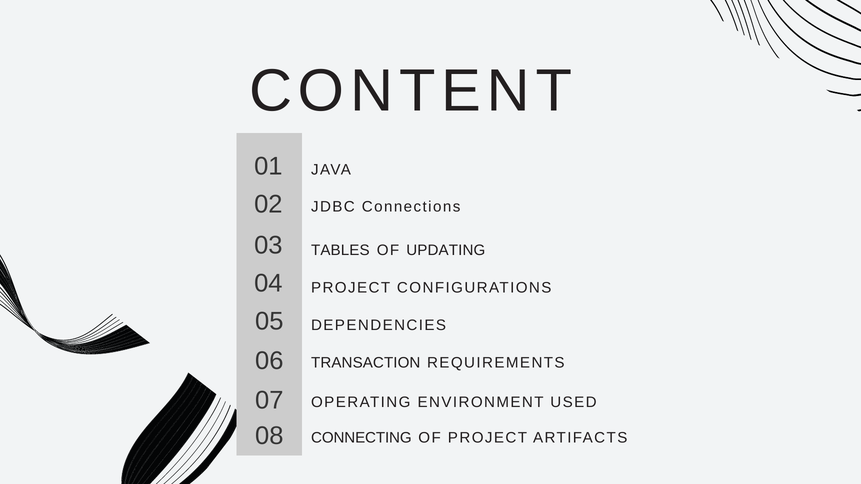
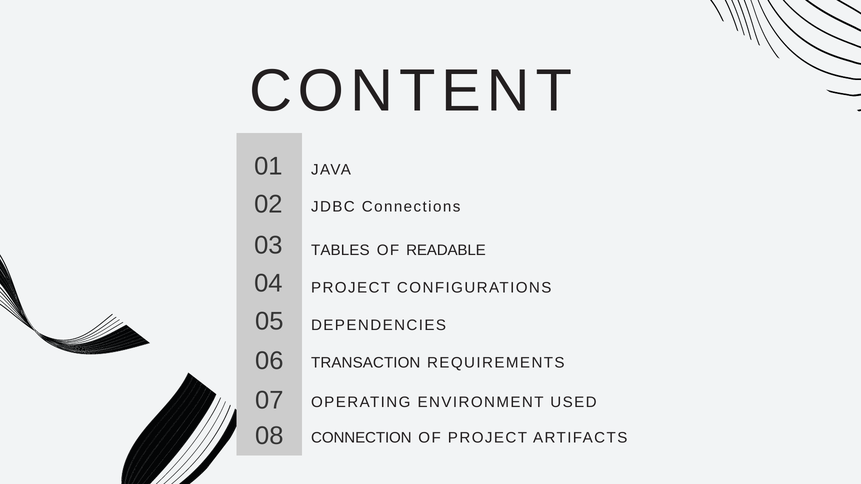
UPDATING: UPDATING -> READABLE (446, 250)
CONNECTING: CONNECTING -> CONNECTION (361, 438)
